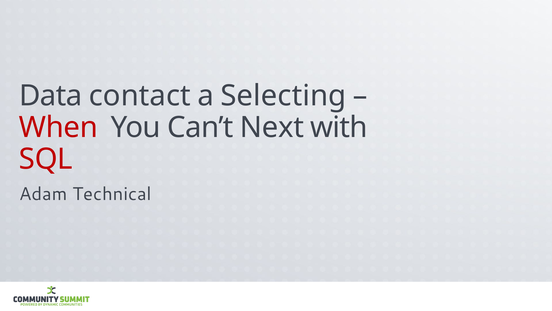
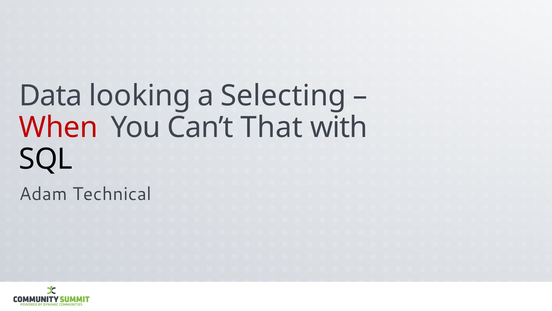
contact: contact -> looking (140, 96)
Next: Next -> That (272, 127)
SQL colour: red -> black (46, 159)
